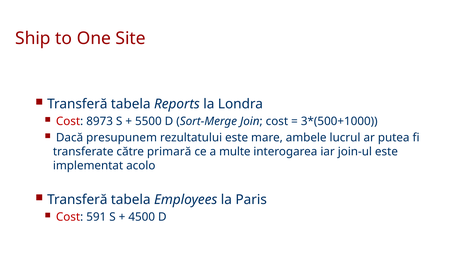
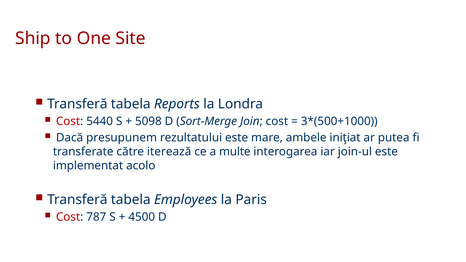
8973: 8973 -> 5440 (100, 121)
5500: 5500 -> 5098 (148, 121)
lucrul: lucrul -> iniţiat (345, 138)
primară: primară -> iterează (169, 152)
591: 591 -> 787 (96, 217)
